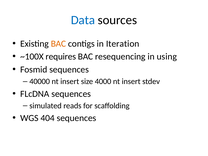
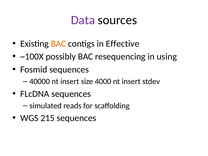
Data colour: blue -> purple (83, 20)
Iteration: Iteration -> Effective (123, 44)
requires: requires -> possibly (61, 57)
404: 404 -> 215 (48, 118)
